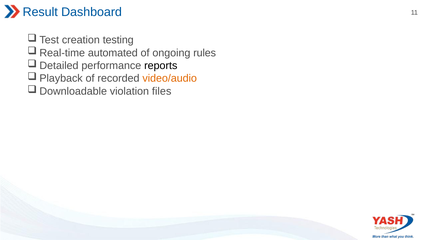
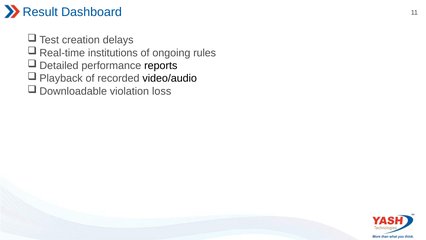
testing: testing -> delays (118, 40)
automated: automated -> institutions (113, 53)
video/audio colour: orange -> black (170, 78)
files: files -> loss (162, 91)
